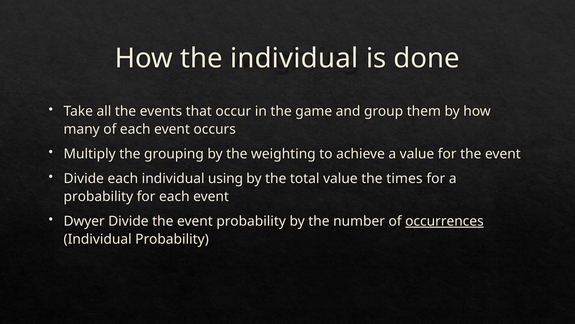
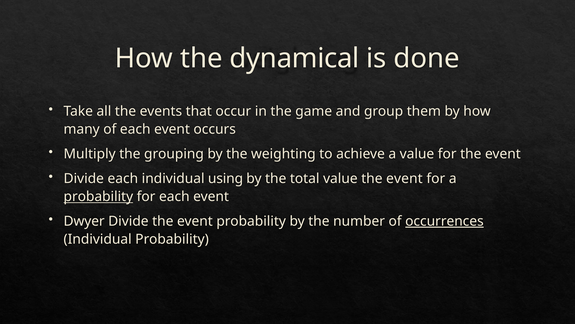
the individual: individual -> dynamical (294, 58)
value the times: times -> event (404, 178)
probability underline: none -> present (98, 196)
